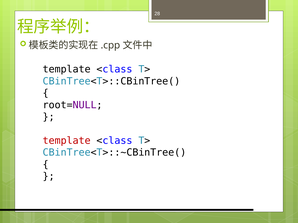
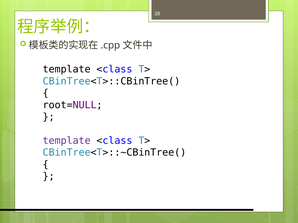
template colour: red -> purple (67, 141)
